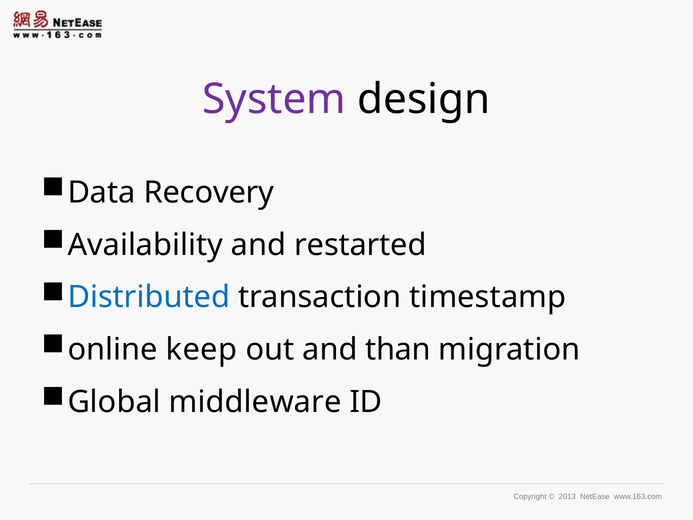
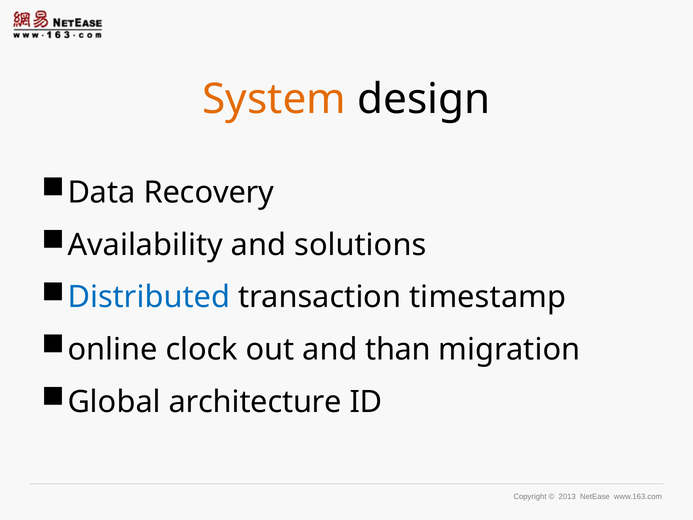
System colour: purple -> orange (274, 99)
restarted: restarted -> solutions (360, 245)
keep: keep -> clock (202, 350)
middleware: middleware -> architecture (255, 402)
